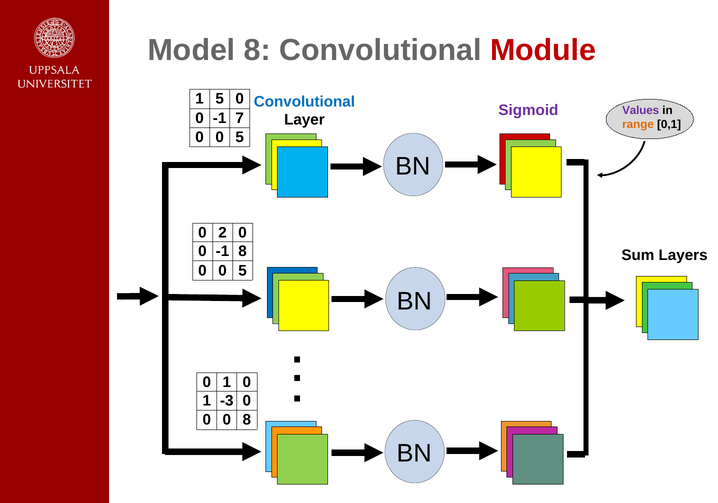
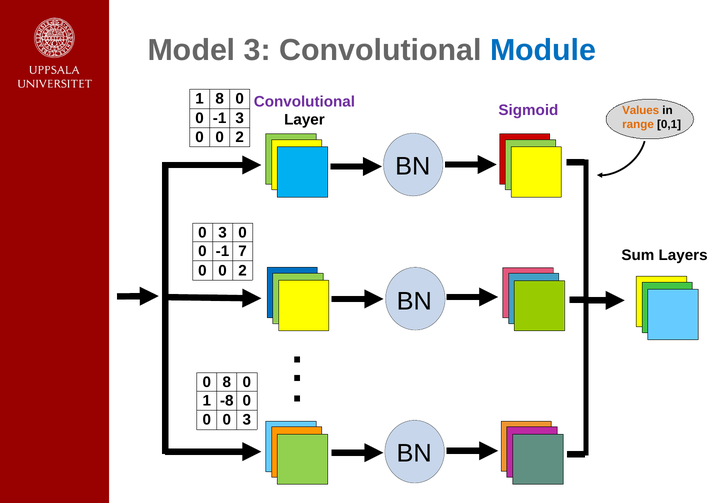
Model 8: 8 -> 3 (257, 50)
Module colour: red -> blue (543, 50)
1 5: 5 -> 8 (220, 99)
Convolutional colour: blue -> purple (304, 102)
Values colour: purple -> orange (641, 110)
-1 7: 7 -> 3 (240, 118)
5: 5 -> 2 (240, 137)
2: 2 -> 3 (222, 232)
-1 8: 8 -> 7 (243, 251)
5: 5 -> 2 (243, 270)
1: 1 -> 8 (227, 382)
-3: -3 -> -8 (227, 401)
0 0 8: 8 -> 3 (247, 420)
